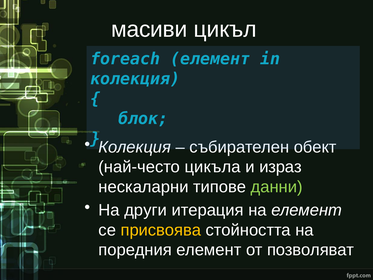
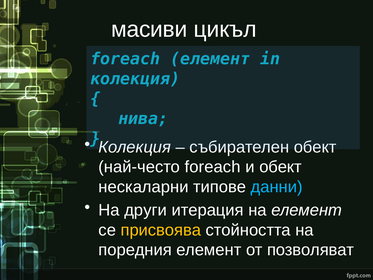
блок: блок -> нива (143, 119)
най-често цикъла: цикъла -> foreach (213, 167)
и израз: израз -> обект (280, 167)
данни colour: light green -> light blue (277, 187)
